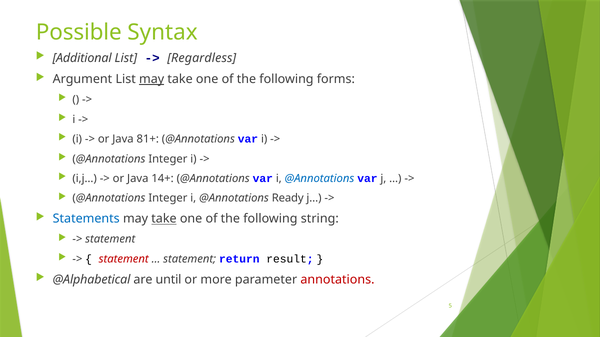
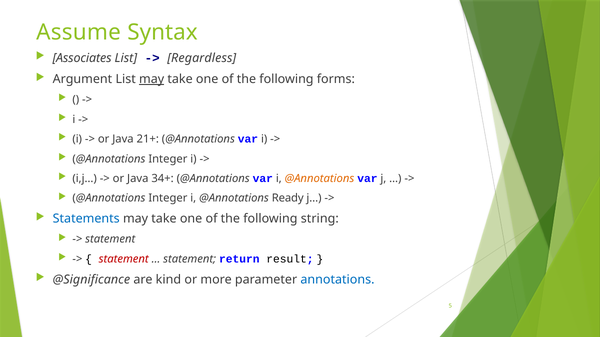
Possible: Possible -> Assume (79, 33)
Additional: Additional -> Associates (82, 58)
81+: 81+ -> 21+ (148, 139)
14+: 14+ -> 34+ (163, 179)
@Annotations colour: blue -> orange (319, 179)
take underline: present -> none (164, 219)
@Alphabetical: @Alphabetical -> @Significance (91, 280)
until: until -> kind (168, 280)
annotations colour: red -> blue (337, 280)
